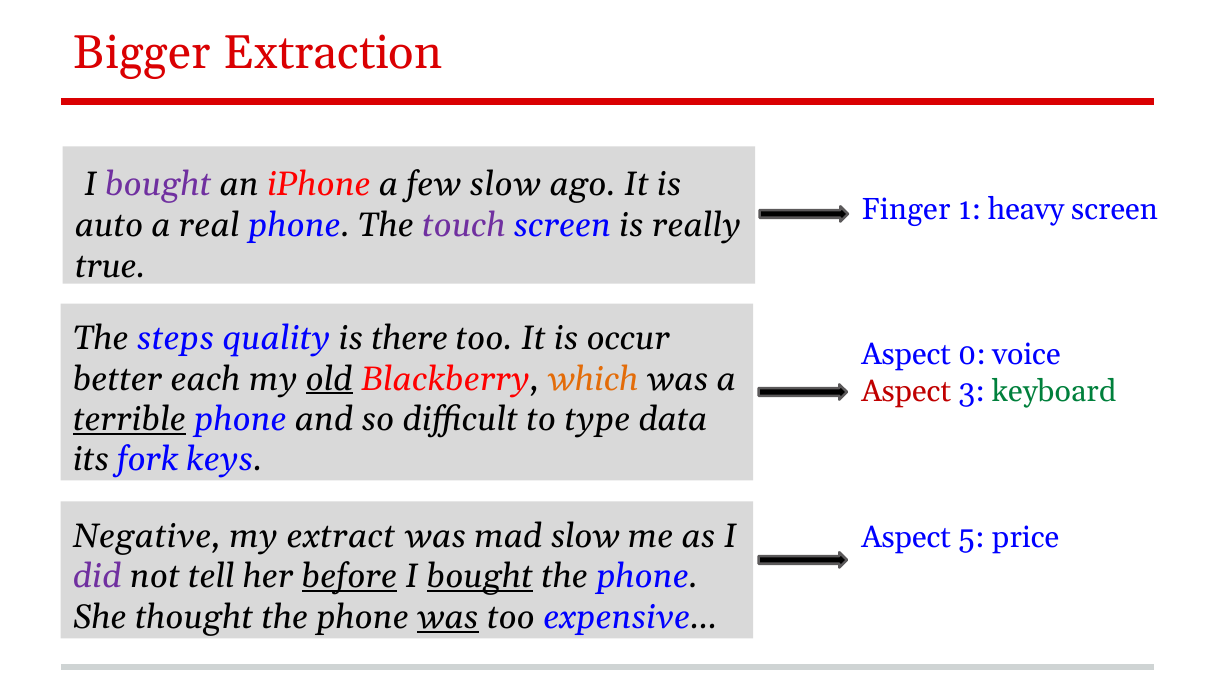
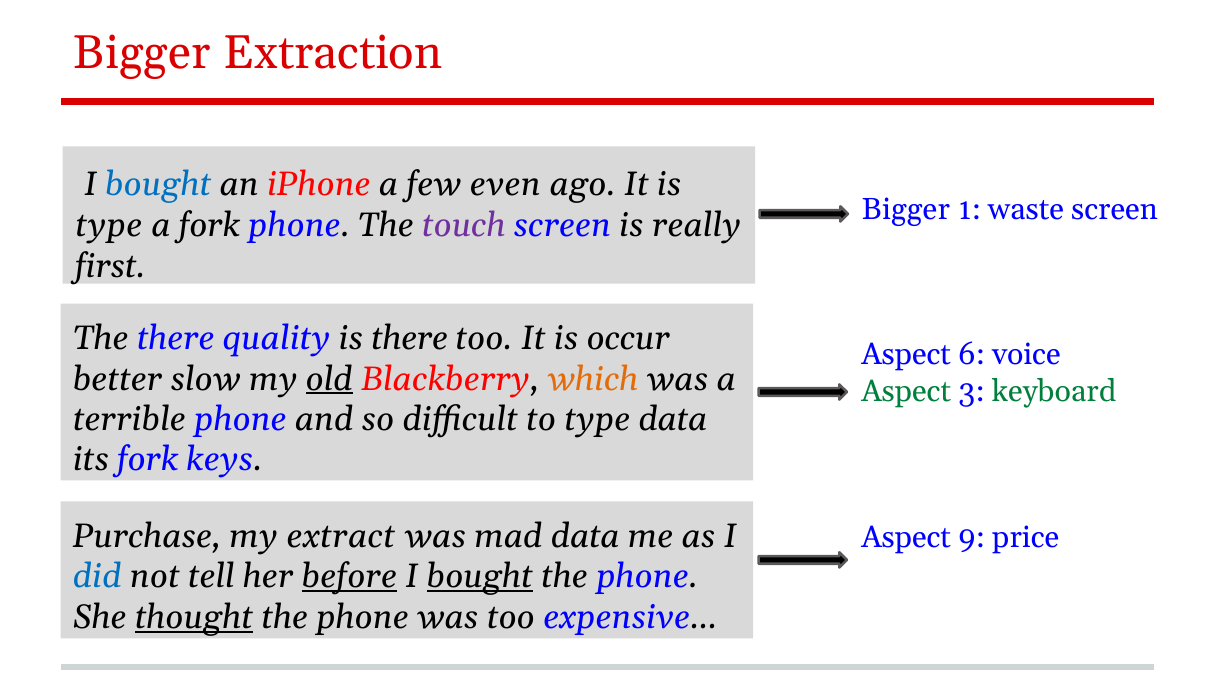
bought colour: purple -> blue (158, 185)
few slow: slow -> even (505, 185)
Finger: Finger -> Bigger (906, 209)
heavy: heavy -> waste (1026, 209)
auto: auto -> type (109, 226)
a real: real -> fork (209, 226)
true: true -> first (110, 266)
The steps: steps -> there (176, 339)
0: 0 -> 6 (972, 355)
each: each -> slow (206, 379)
Aspect colour: red -> green (906, 392)
terrible underline: present -> none (129, 420)
Negative: Negative -> Purchase (147, 536)
mad slow: slow -> data (585, 536)
5: 5 -> 9 (972, 537)
did colour: purple -> blue (97, 577)
thought underline: none -> present (194, 617)
was underline: present -> none (448, 617)
